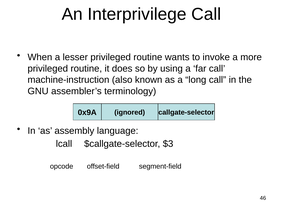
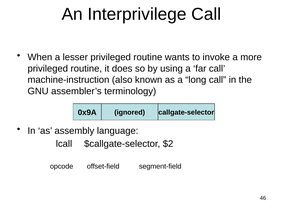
$3: $3 -> $2 (168, 144)
